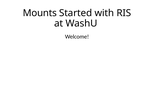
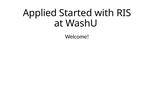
Mounts: Mounts -> Applied (40, 13)
